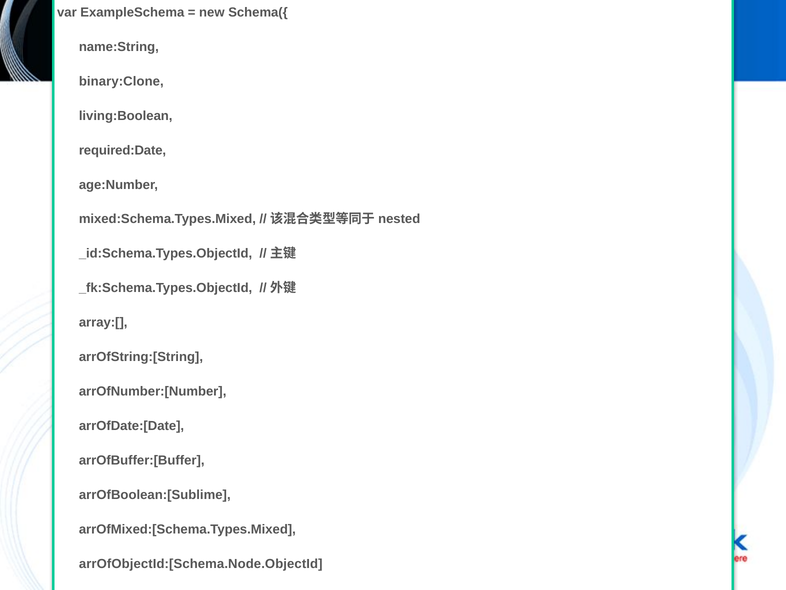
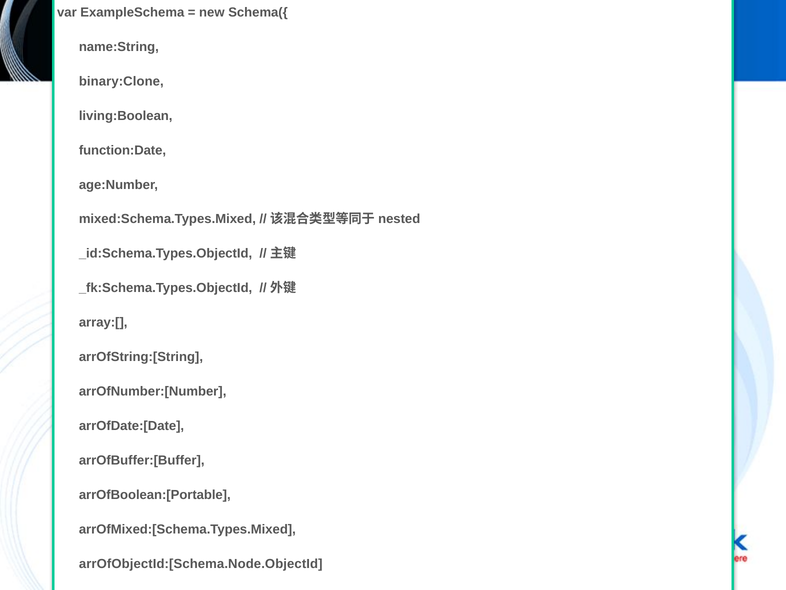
required:Date: required:Date -> function:Date (122, 150)
arrOfBoolean:[Sublime: arrOfBoolean:[Sublime -> arrOfBoolean:[Portable (155, 495)
